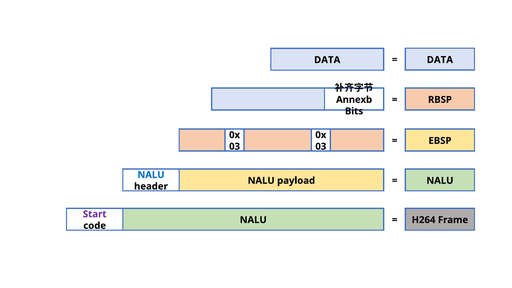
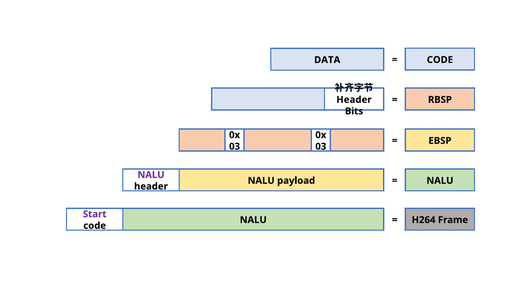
DATA: DATA -> CODE (440, 60)
Annexb: Annexb -> Header (354, 100)
NALU colour: blue -> purple (151, 175)
